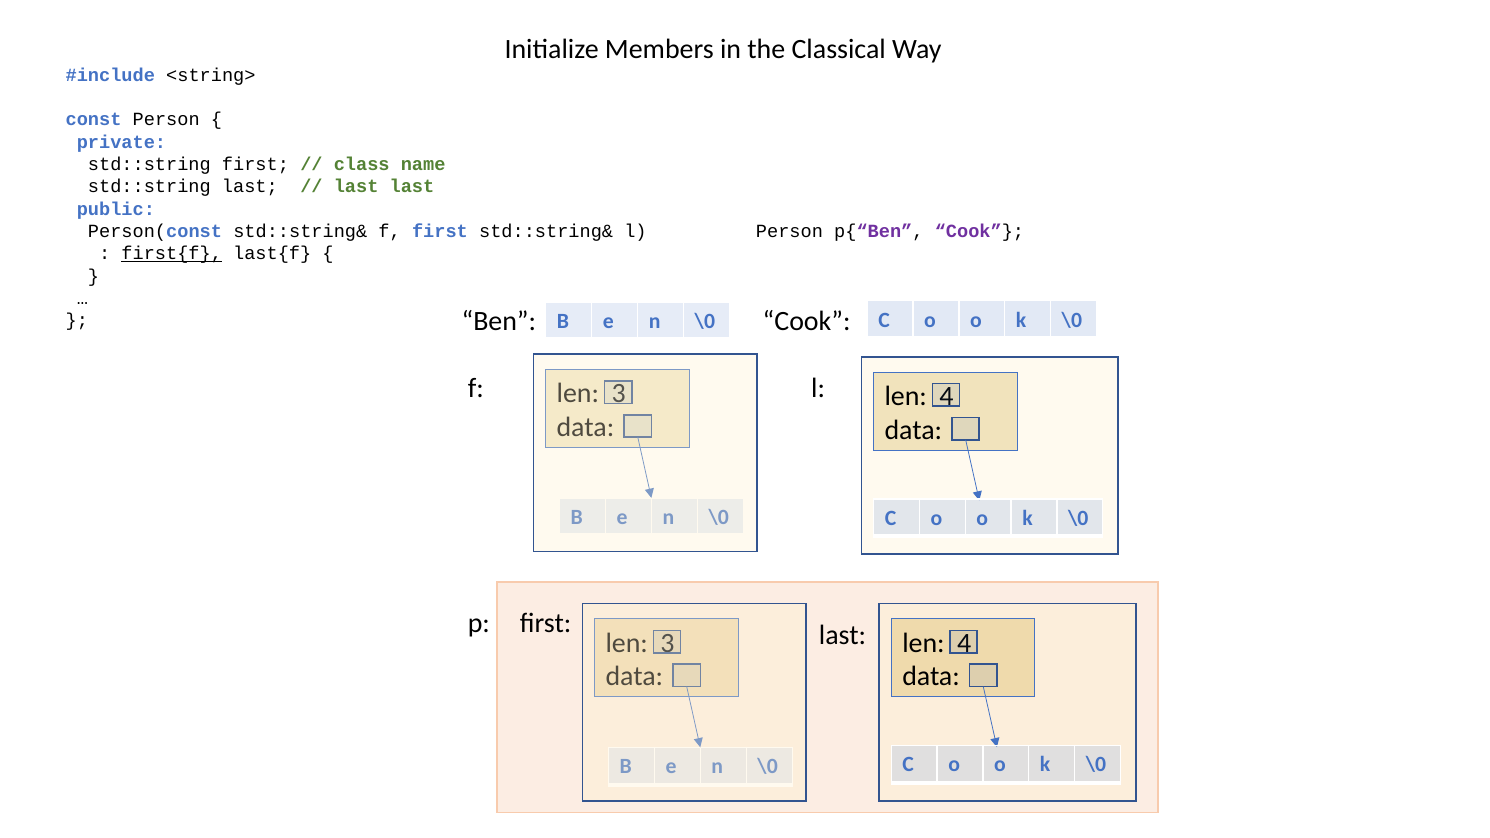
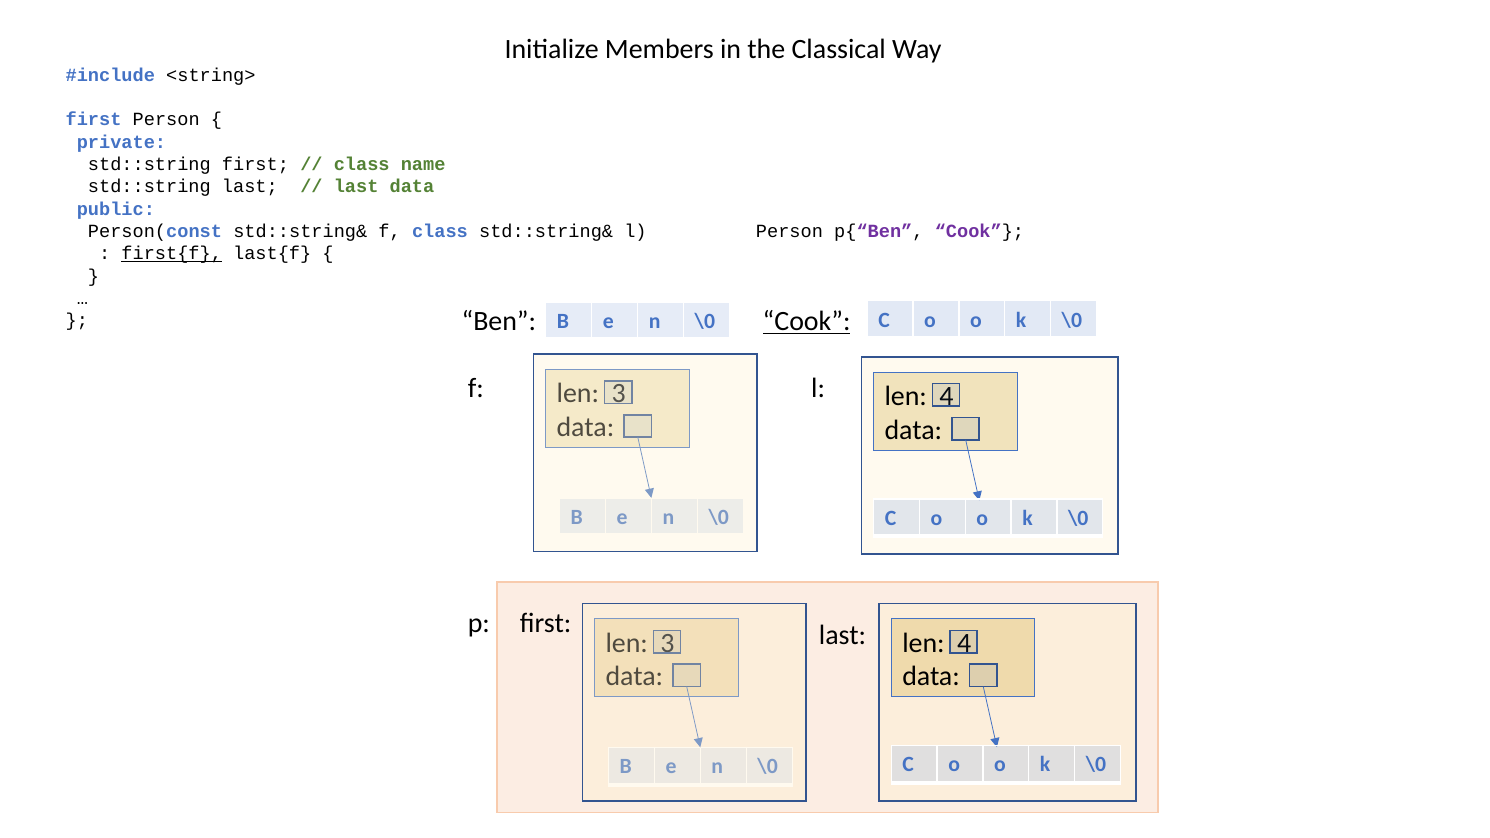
const: const -> first (94, 120)
last last: last -> data (412, 187)
f first: first -> class (440, 231)
Cook underline: none -> present (807, 322)
